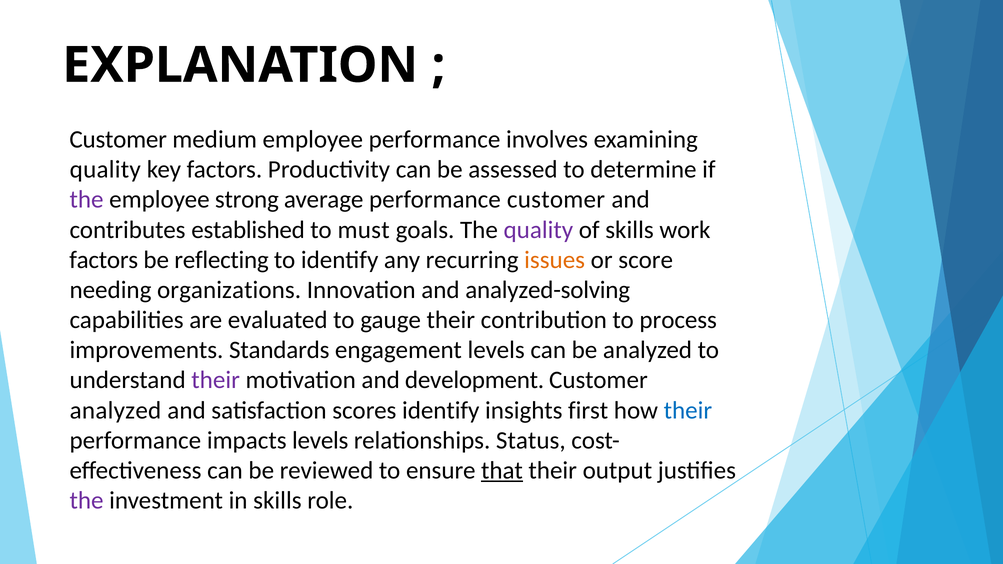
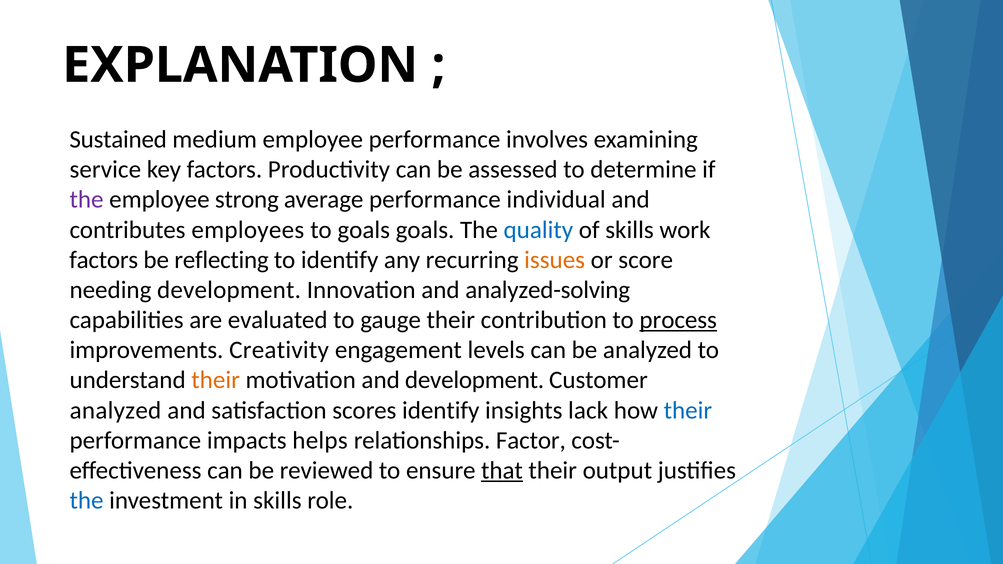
Customer: Customer -> Sustained (118, 140)
quality: quality -> service (105, 170)
performance customer: customer -> individual (556, 200)
established: established -> employees (248, 230)
to must: must -> goals (364, 230)
quality colour: purple -> blue (538, 230)
needing organizations: organizations -> development (229, 290)
process underline: none -> present (678, 320)
Standards: Standards -> Creativity (279, 350)
their colour: purple -> orange (216, 380)
first: first -> lack (588, 410)
impacts levels: levels -> helps (320, 440)
Status: Status -> Factor (531, 440)
the colour: purple -> blue (87, 501)
